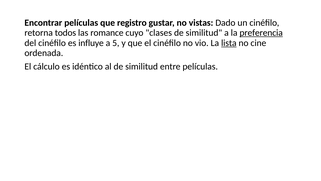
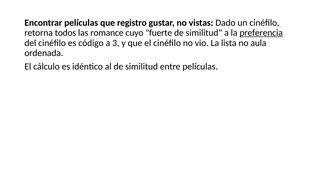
clases: clases -> fuerte (159, 33)
influye: influye -> código (91, 43)
5: 5 -> 3 (116, 43)
lista underline: present -> none (229, 43)
cine: cine -> aula (258, 43)
